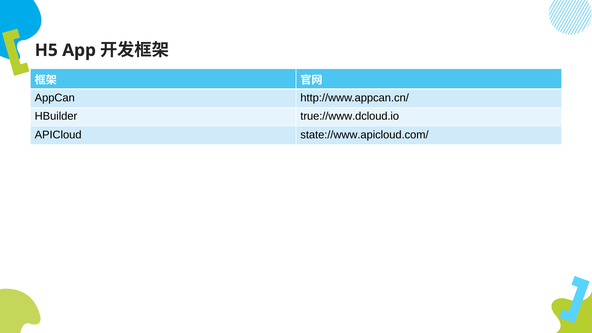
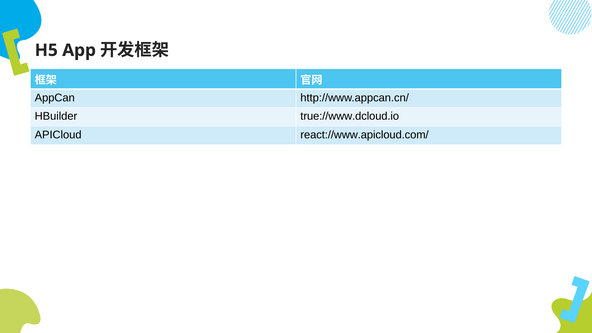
state://www.apicloud.com/: state://www.apicloud.com/ -> react://www.apicloud.com/ (365, 135)
